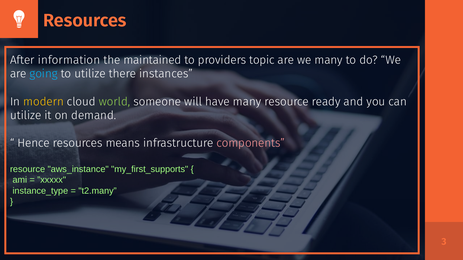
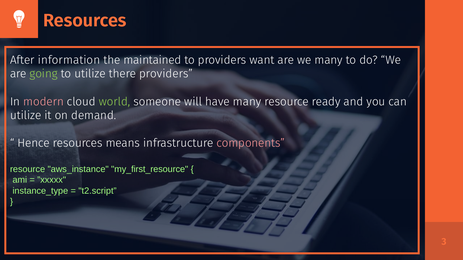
topic: topic -> want (262, 60)
going colour: light blue -> light green (44, 74)
there instances: instances -> providers (166, 74)
modern colour: yellow -> pink (44, 102)
my_first_supports: my_first_supports -> my_first_resource (150, 169)
t2.many: t2.many -> t2.script (97, 191)
